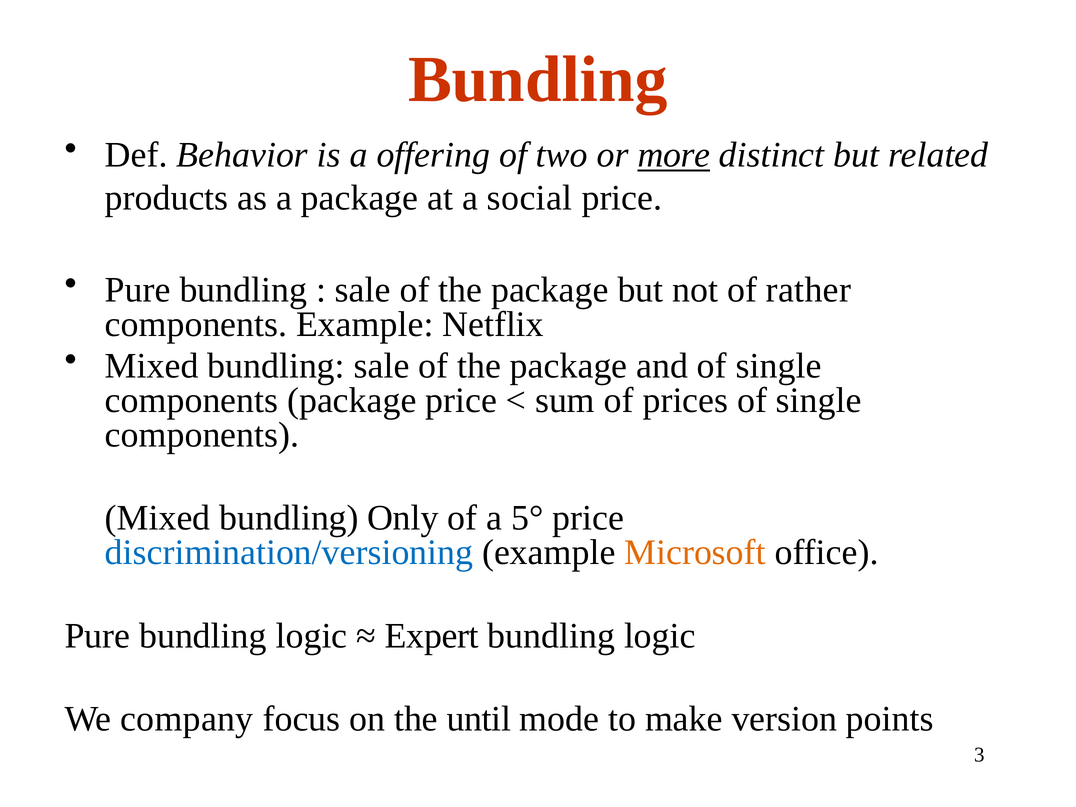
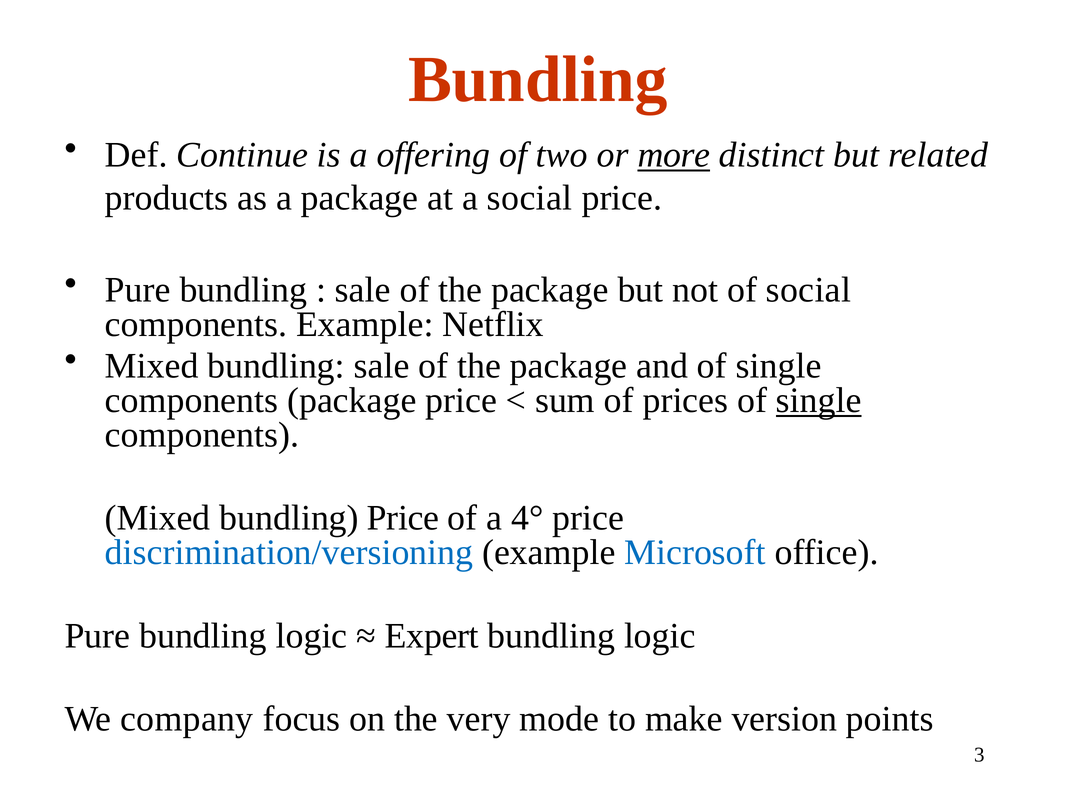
Behavior: Behavior -> Continue (242, 155)
of rather: rather -> social (809, 290)
single underline: none -> present (819, 401)
bundling Only: Only -> Price (403, 518)
5°: 5° -> 4° (527, 518)
Microsoft colour: orange -> blue (695, 553)
until: until -> very (479, 719)
